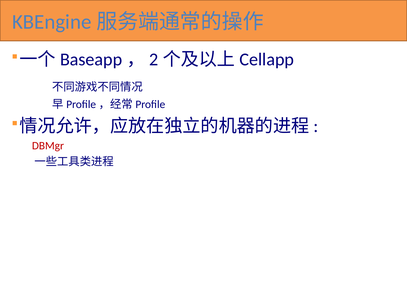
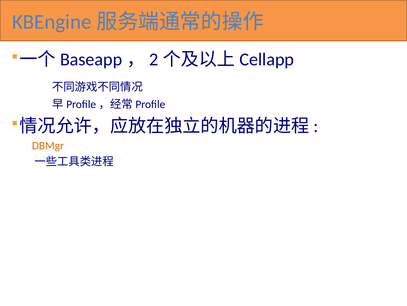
DBMgr colour: red -> orange (48, 145)
